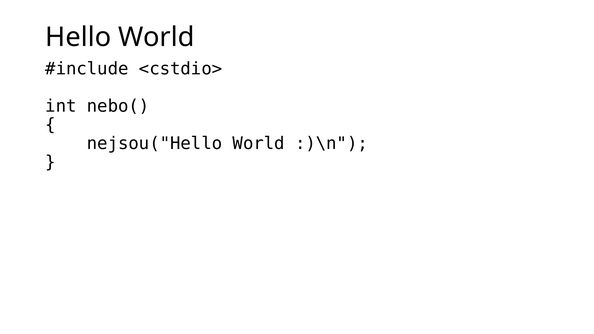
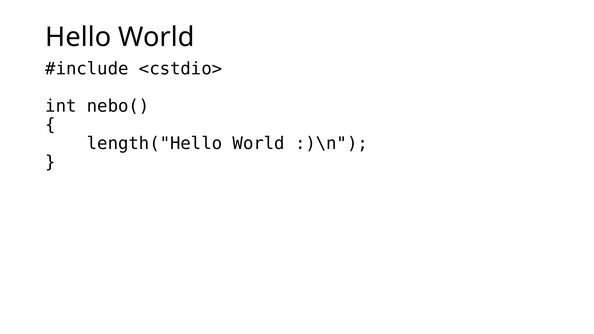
nejsou("Hello: nejsou("Hello -> length("Hello (155, 143)
